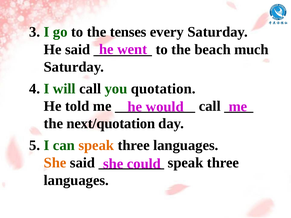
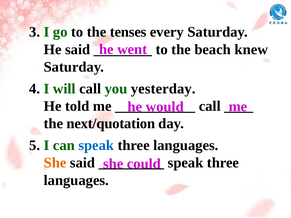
much: much -> knew (251, 49)
quotation: quotation -> yesterday (163, 89)
speak colour: orange -> blue (96, 146)
